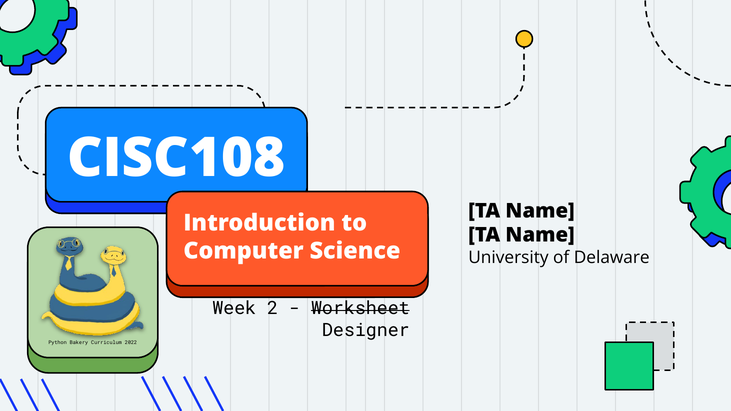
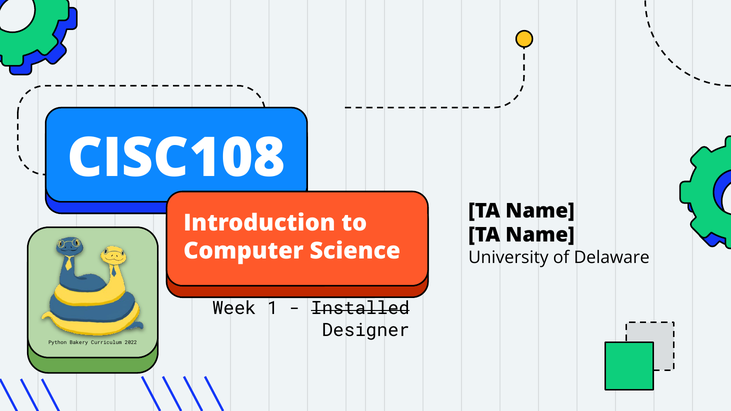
2: 2 -> 1 (273, 309)
Worksheet: Worksheet -> Installed (360, 309)
